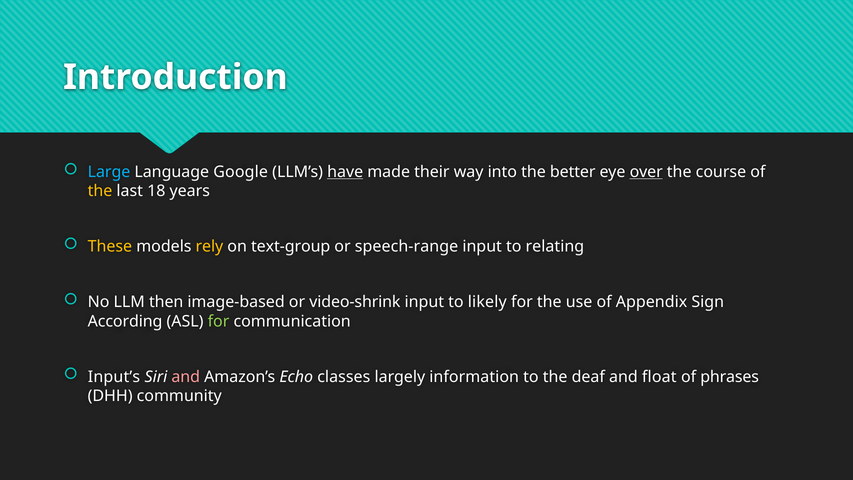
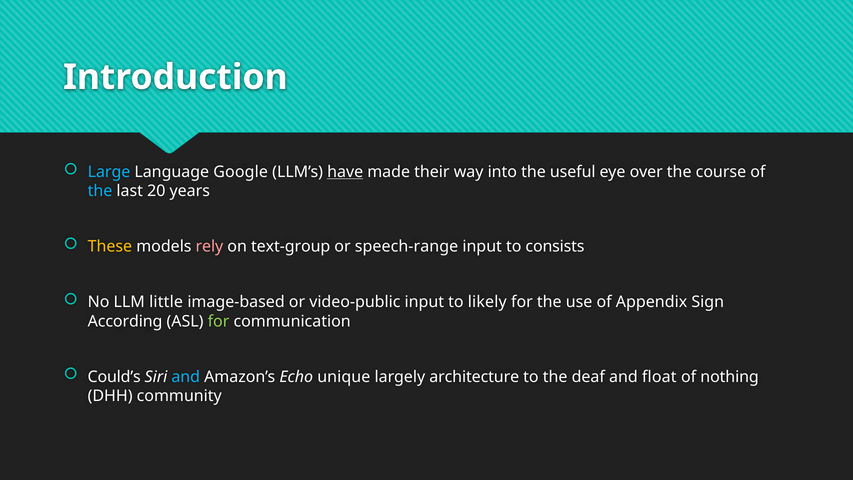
better: better -> useful (573, 172)
over underline: present -> none (646, 172)
the colour: yellow -> light blue (100, 191)
18: 18 -> 20 (156, 191)
rely colour: yellow -> pink (209, 246)
relating: relating -> consists (555, 246)
then: then -> little (166, 302)
video-shrink: video-shrink -> video-public (355, 302)
Input’s: Input’s -> Could’s (114, 377)
and colour: pink -> light blue (186, 377)
classes: classes -> unique (344, 377)
information: information -> architecture (474, 377)
phrases: phrases -> nothing (730, 377)
